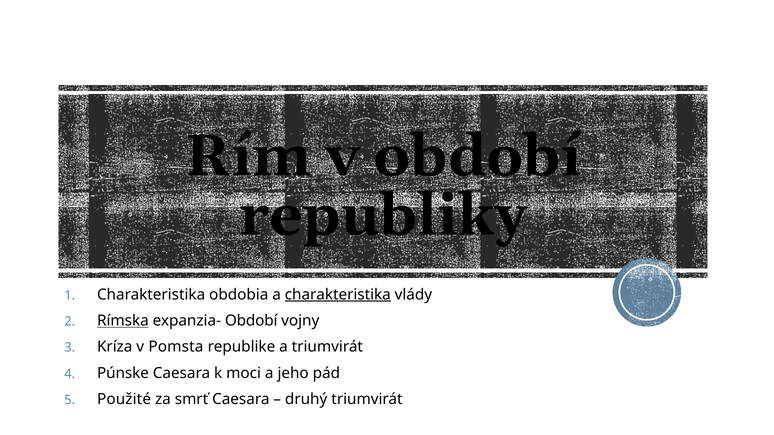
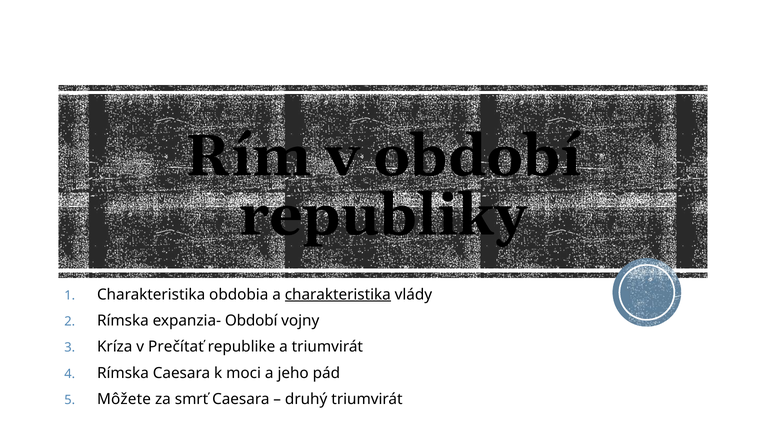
Rímska underline: present -> none (123, 321)
Pomsta: Pomsta -> Prečítať (176, 347)
Púnske: Púnske -> Rímska (123, 373)
Použité: Použité -> Môžete (124, 400)
